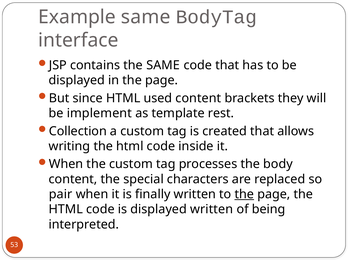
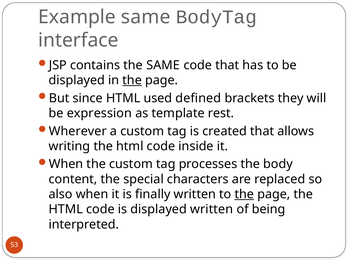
the underline: none -> present (132, 80)
used content: content -> defined (198, 98)
implement: implement -> expression (99, 113)
Collection: Collection -> Wherever (78, 131)
pair: pair -> also (61, 194)
